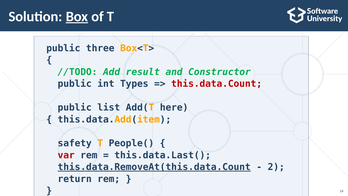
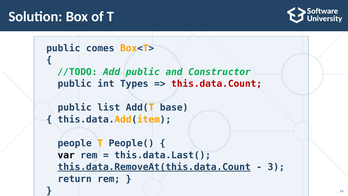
Box underline: present -> none (77, 16)
three: three -> comes (100, 48)
Add result: result -> public (143, 72)
here: here -> base (174, 107)
safety: safety -> people (75, 143)
var colour: red -> black (66, 155)
2: 2 -> 3 (276, 167)
